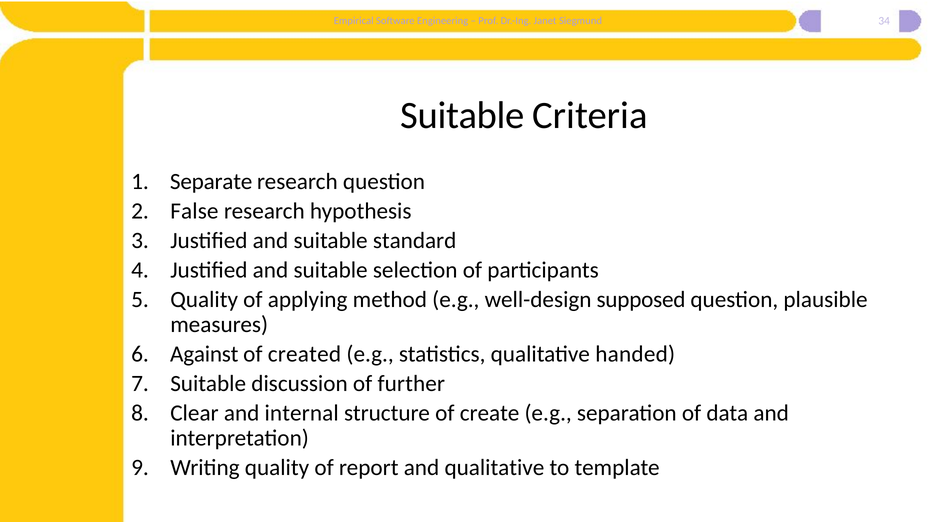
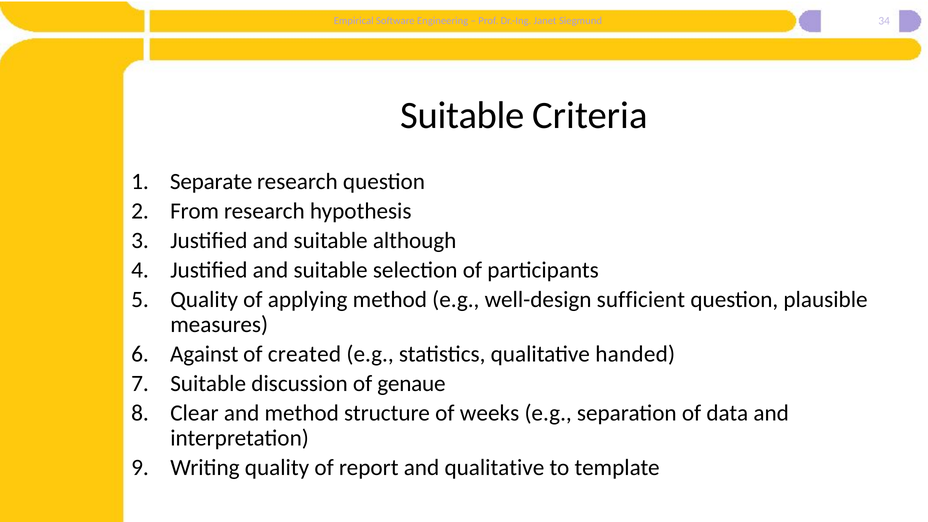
False: False -> From (195, 211)
standard: standard -> although (415, 240)
supposed: supposed -> sufficient (641, 300)
further: further -> genaue (411, 384)
and internal: internal -> method (302, 413)
create: create -> weeks (490, 413)
